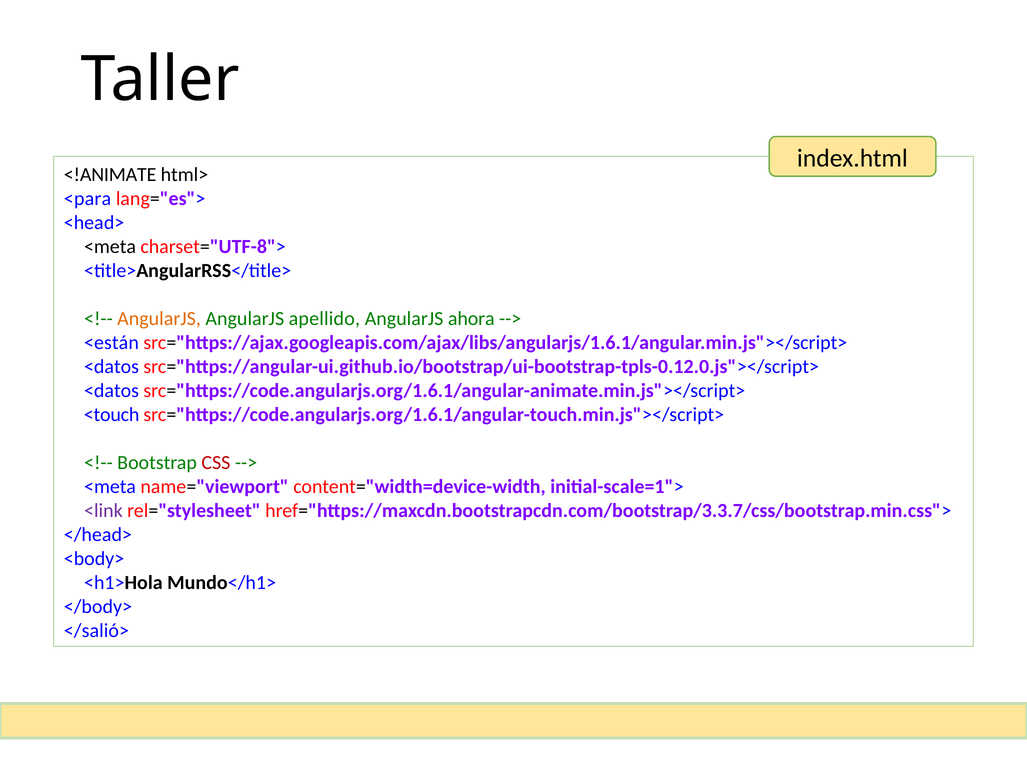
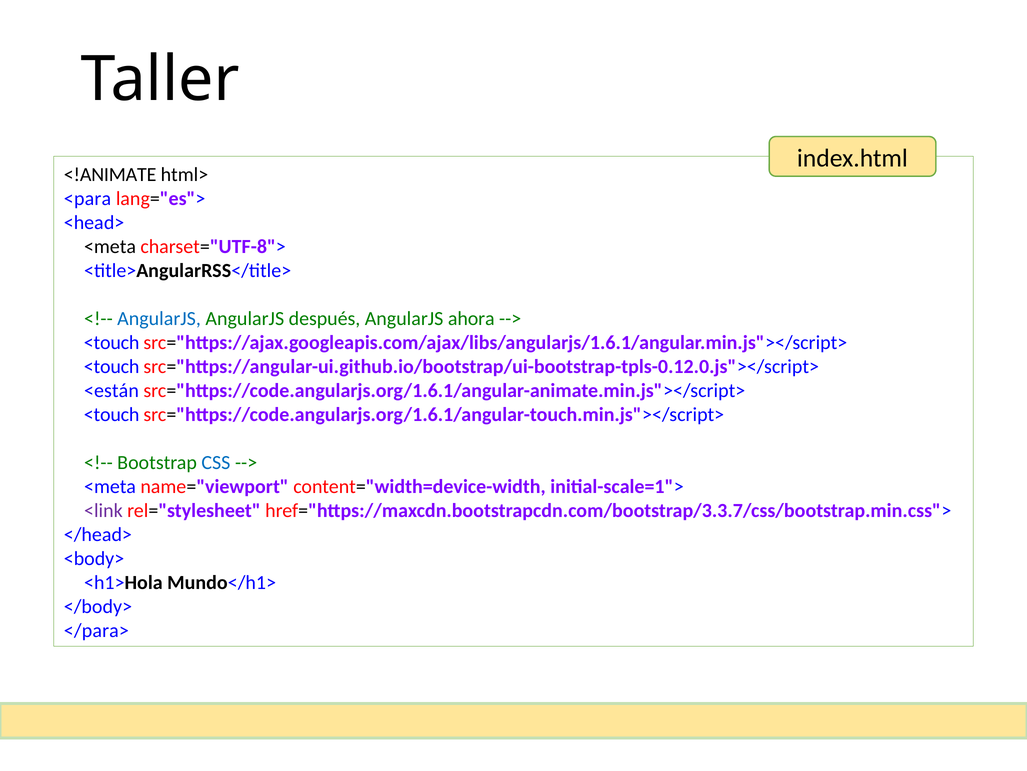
AngularJS colour: orange -> blue (159, 319)
apellido: apellido -> después (324, 319)
<están: <están -> <touch (112, 343)
<datos: <datos -> <touch (112, 366)
<datos: <datos -> <están (111, 390)
CSS colour: red -> blue (216, 462)
</salió>: </salió> -> </para> (96, 630)
